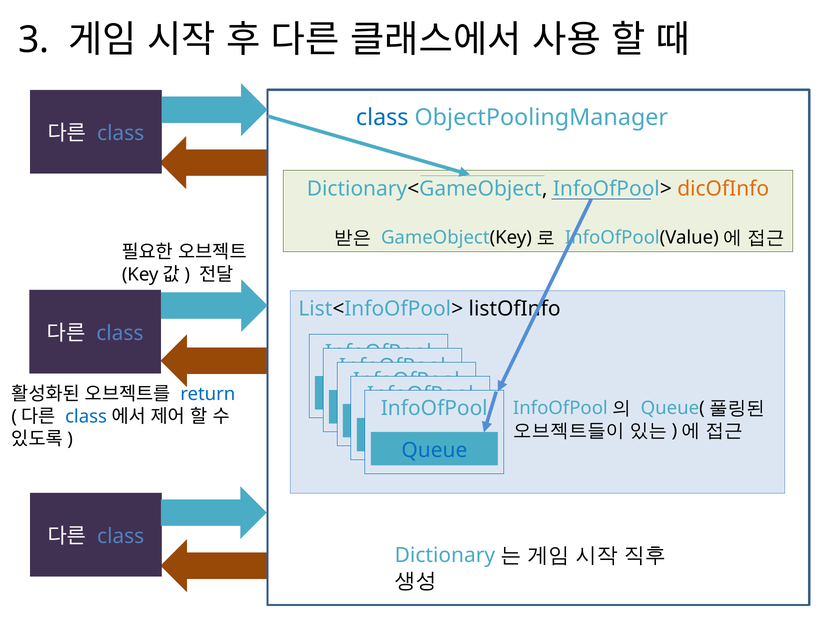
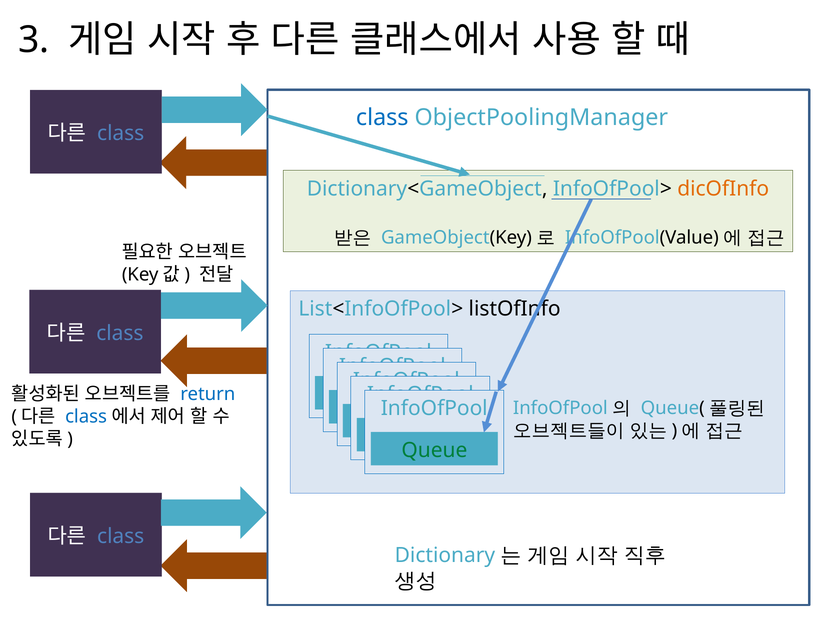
Queue colour: blue -> green (434, 450)
